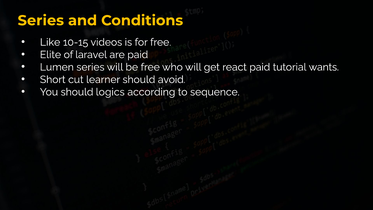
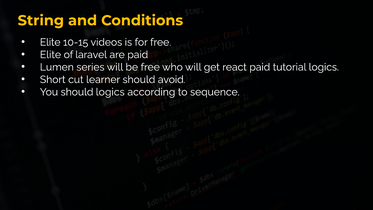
Series: Series -> String (41, 21)
Like: Like -> Elite (50, 42)
tutorial wants: wants -> logics (324, 67)
